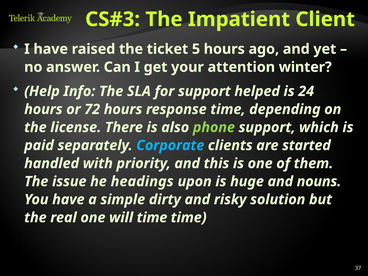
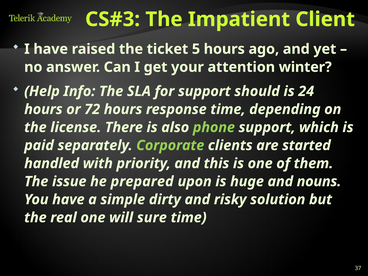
helped: helped -> should (257, 91)
Corporate colour: light blue -> light green (170, 145)
headings: headings -> prepared (142, 181)
will time: time -> sure (152, 218)
